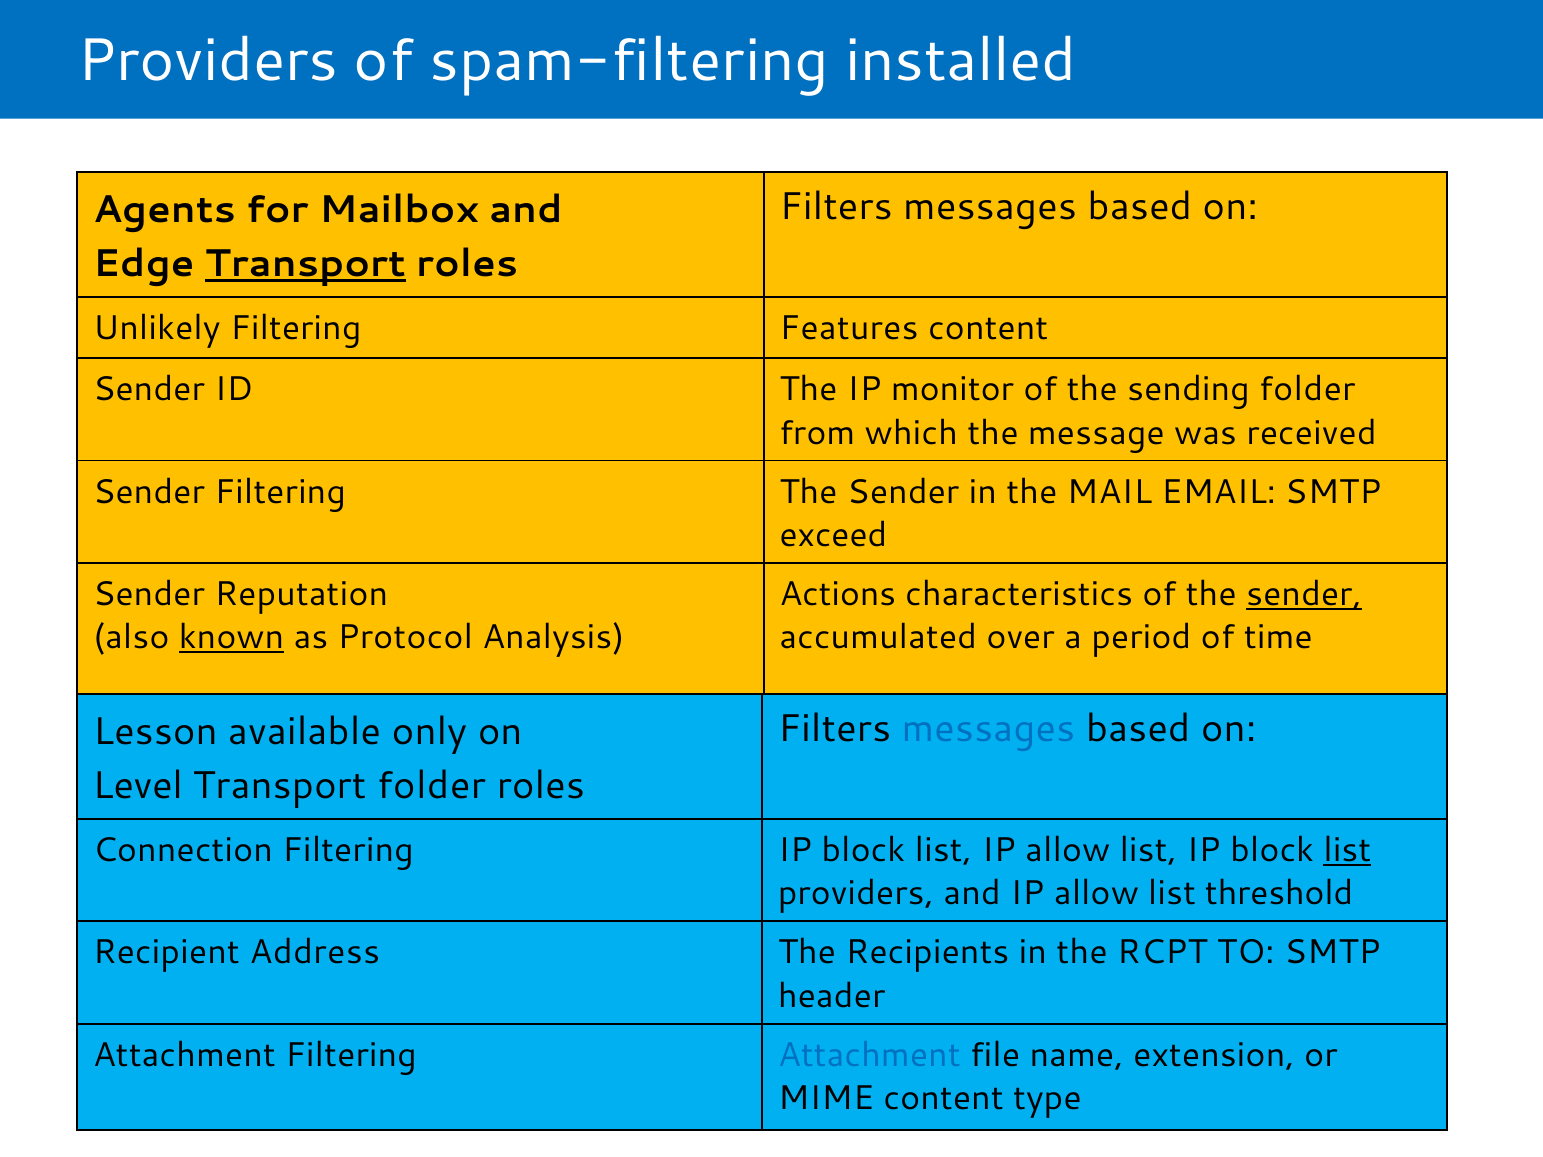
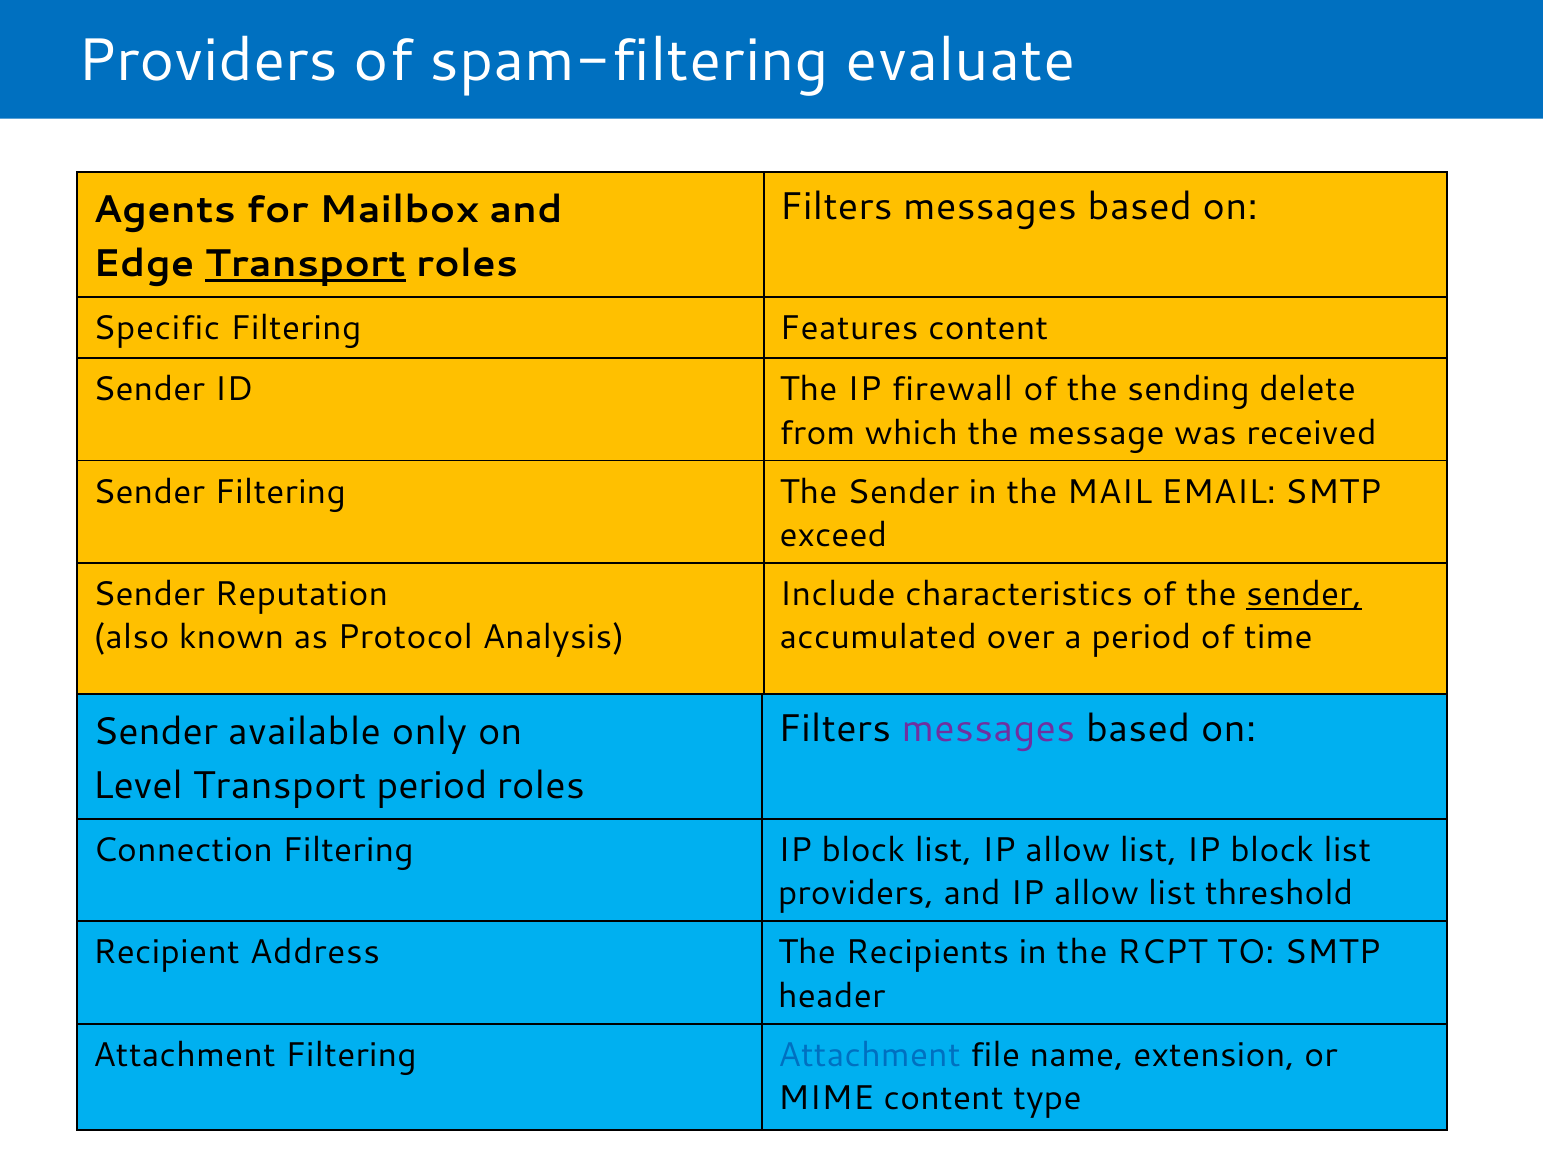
installed: installed -> evaluate (961, 61)
Unlikely: Unlikely -> Specific (157, 328)
monitor: monitor -> firewall (952, 389)
sending folder: folder -> delete (1308, 389)
Actions: Actions -> Include (838, 594)
known underline: present -> none (232, 638)
messages colour: blue -> purple (988, 729)
Lesson: Lesson -> Sender (155, 732)
Transport folder: folder -> period (432, 786)
list underline: present -> none (1347, 850)
